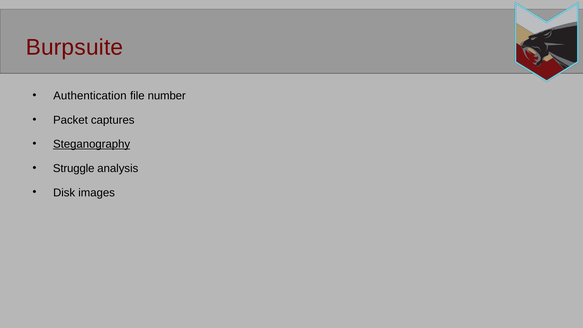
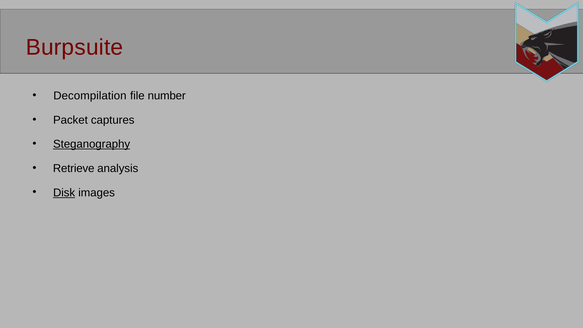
Authentication: Authentication -> Decompilation (90, 96)
Struggle: Struggle -> Retrieve (74, 168)
Disk underline: none -> present (64, 193)
